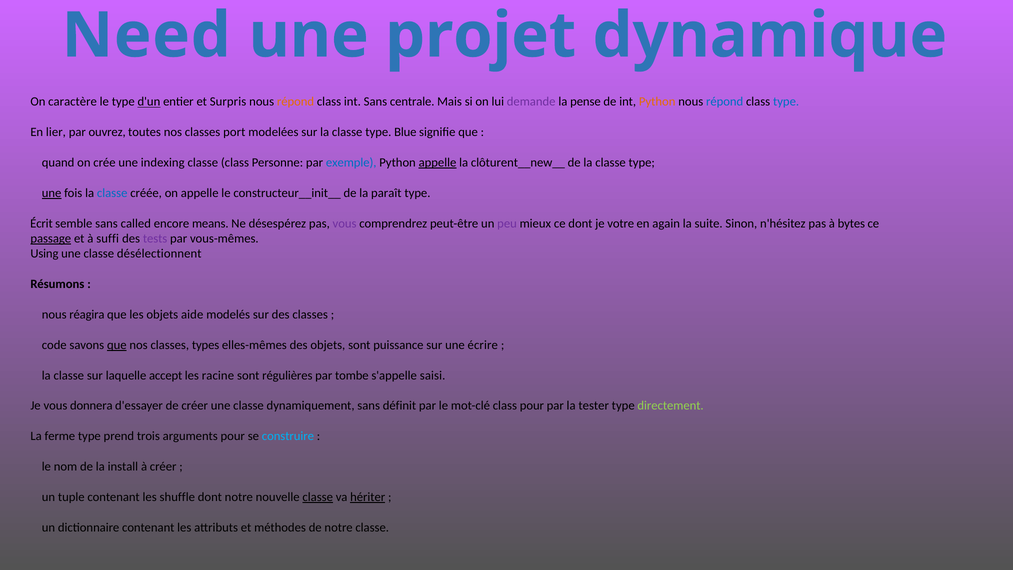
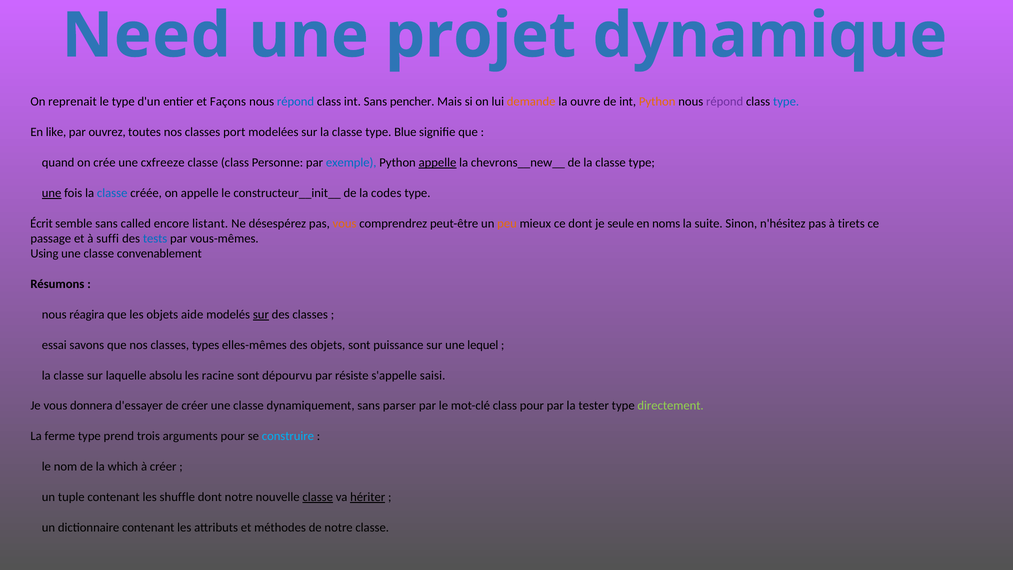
caractère: caractère -> reprenait (73, 102)
d'un underline: present -> none (149, 102)
Surpris: Surpris -> Façons (228, 102)
répond colour: orange -> blue (296, 102)
centrale: centrale -> pencher (412, 102)
demande colour: purple -> orange (531, 102)
pense: pense -> ouvre (585, 102)
répond colour: blue -> purple (725, 102)
lier: lier -> like (56, 132)
indexing: indexing -> cxfreeze (163, 163)
clôturent__new__: clôturent__new__ -> chevrons__new__ (518, 163)
paraît: paraît -> codes (386, 193)
means: means -> listant (210, 223)
vous colour: purple -> orange (345, 223)
peu colour: purple -> orange (507, 223)
votre: votre -> seule (621, 223)
again: again -> noms (666, 223)
bytes: bytes -> tirets (851, 223)
passage underline: present -> none (51, 239)
tests colour: purple -> blue (155, 239)
désélectionnent: désélectionnent -> convenablement (159, 254)
sur underline: none -> present (261, 314)
code: code -> essai (54, 345)
que underline: present -> none (117, 345)
écrire: écrire -> lequel (483, 345)
accept: accept -> absolu (166, 375)
régulières: régulières -> dépourvu (287, 375)
tombe: tombe -> résiste (352, 375)
définit: définit -> parser (399, 406)
install: install -> which (123, 466)
